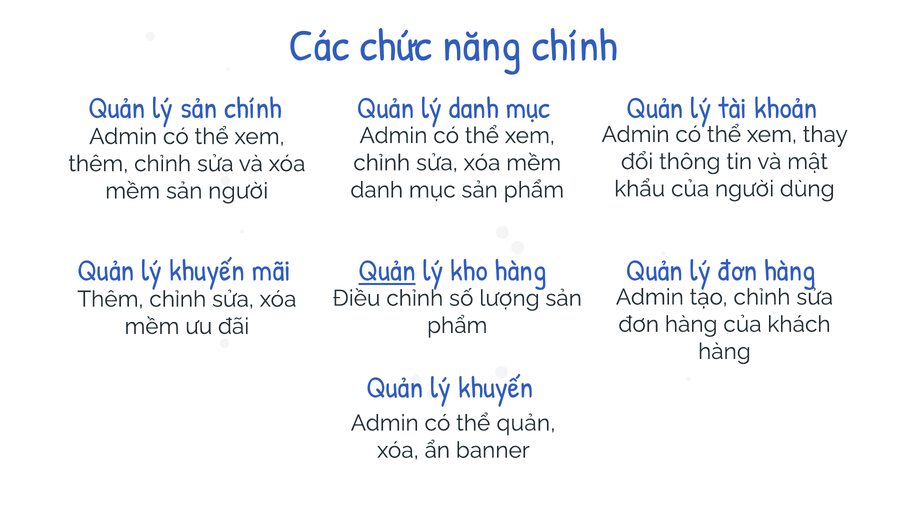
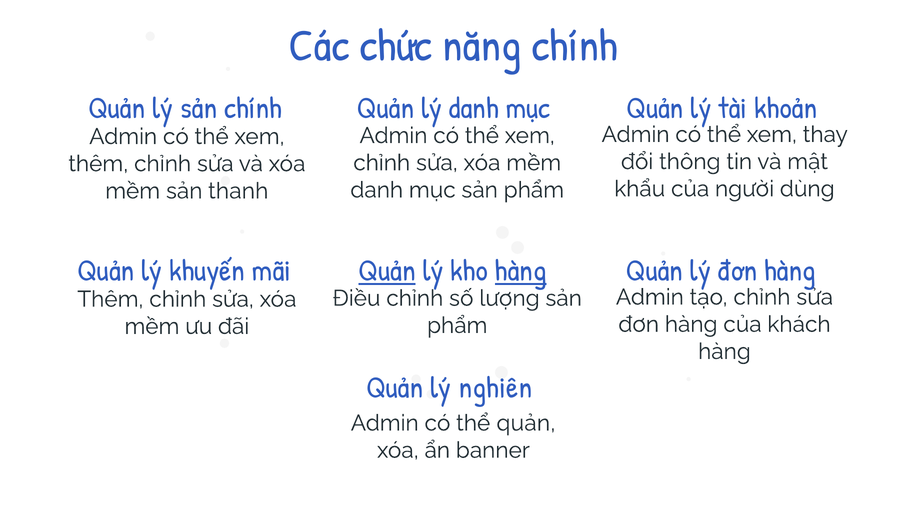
sản người: người -> thanh (238, 191)
hàng underline: none -> present (521, 271)
khuyến: khuyến -> nghiên (496, 388)
